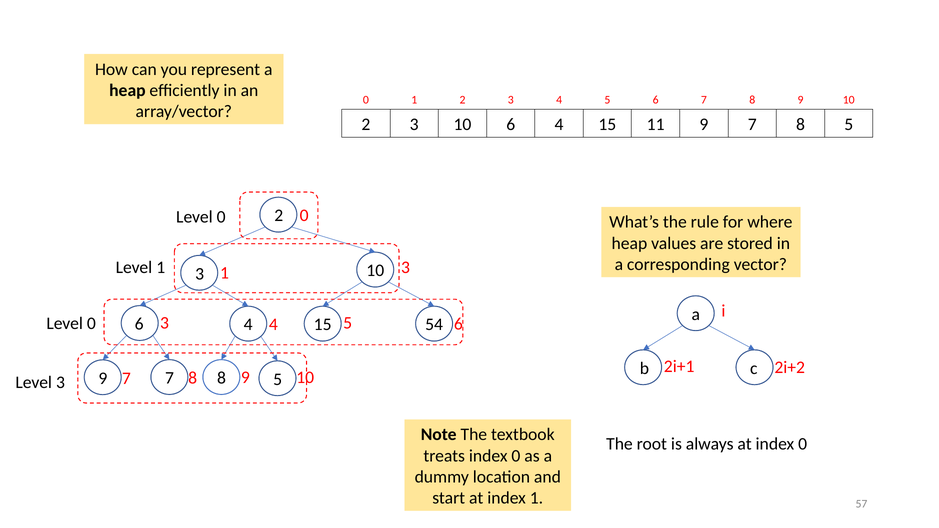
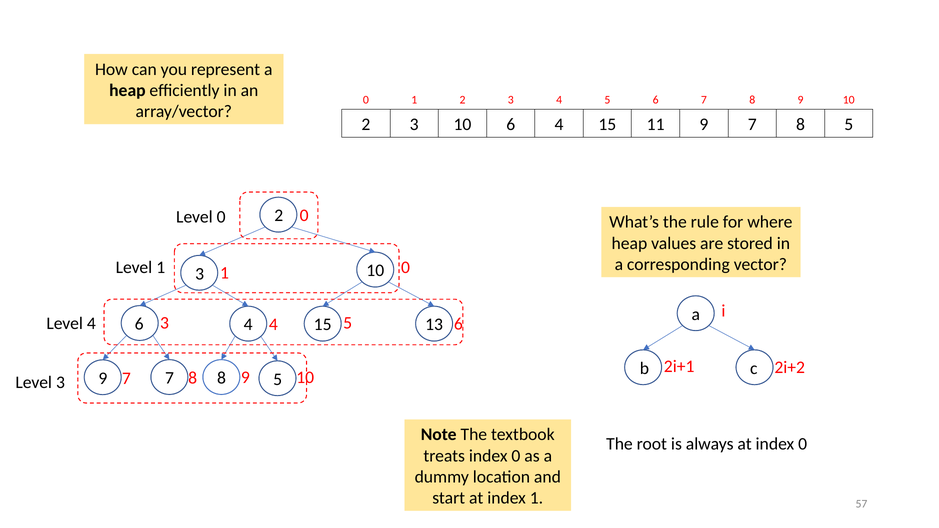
1 3: 3 -> 0 (405, 267)
0: 0 -> 4 (91, 323)
54: 54 -> 13 (434, 325)
